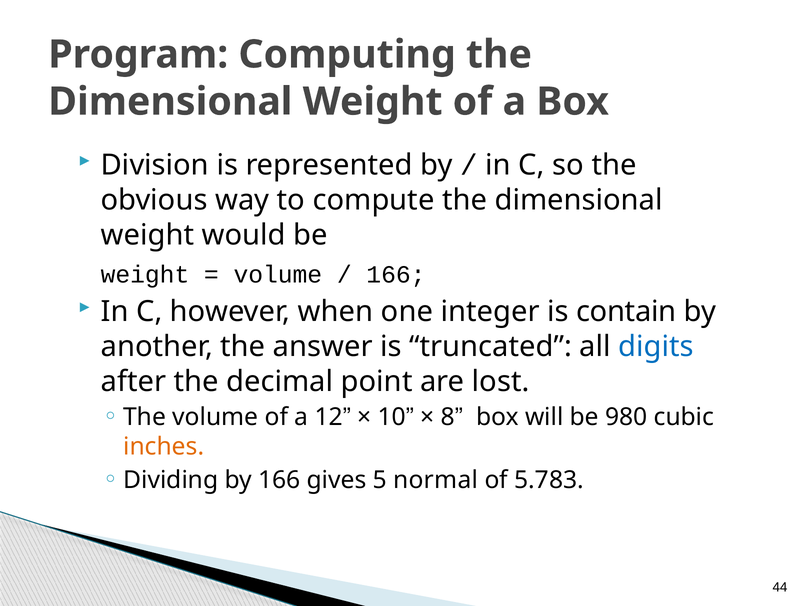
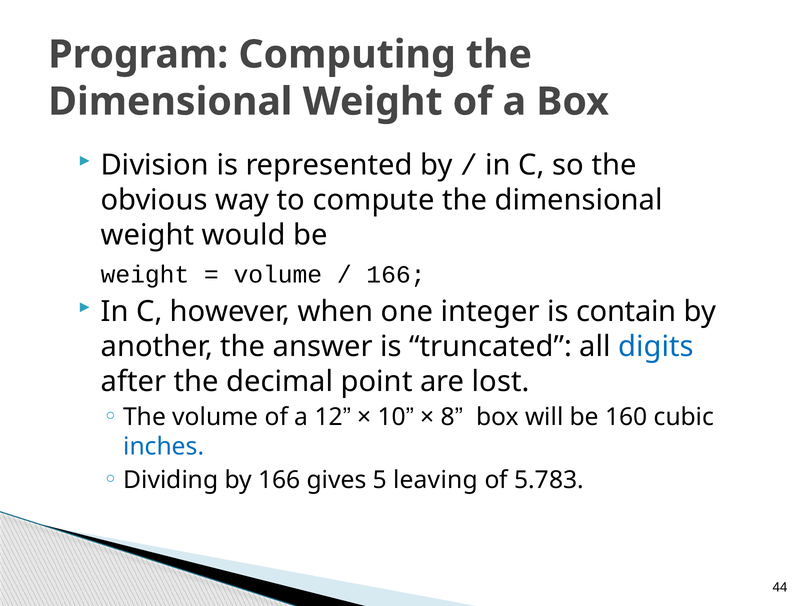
980: 980 -> 160 (626, 417)
inches colour: orange -> blue (164, 446)
normal: normal -> leaving (436, 479)
